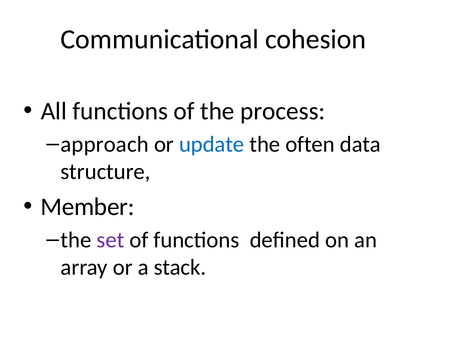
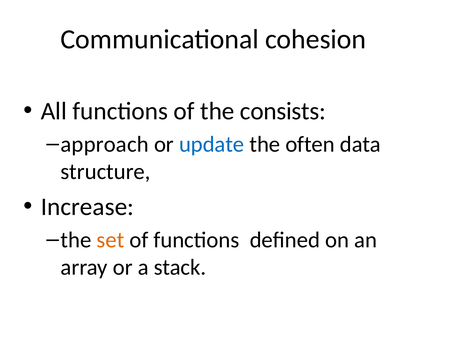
process: process -> consists (283, 111)
Member: Member -> Increase (87, 207)
set colour: purple -> orange (110, 240)
